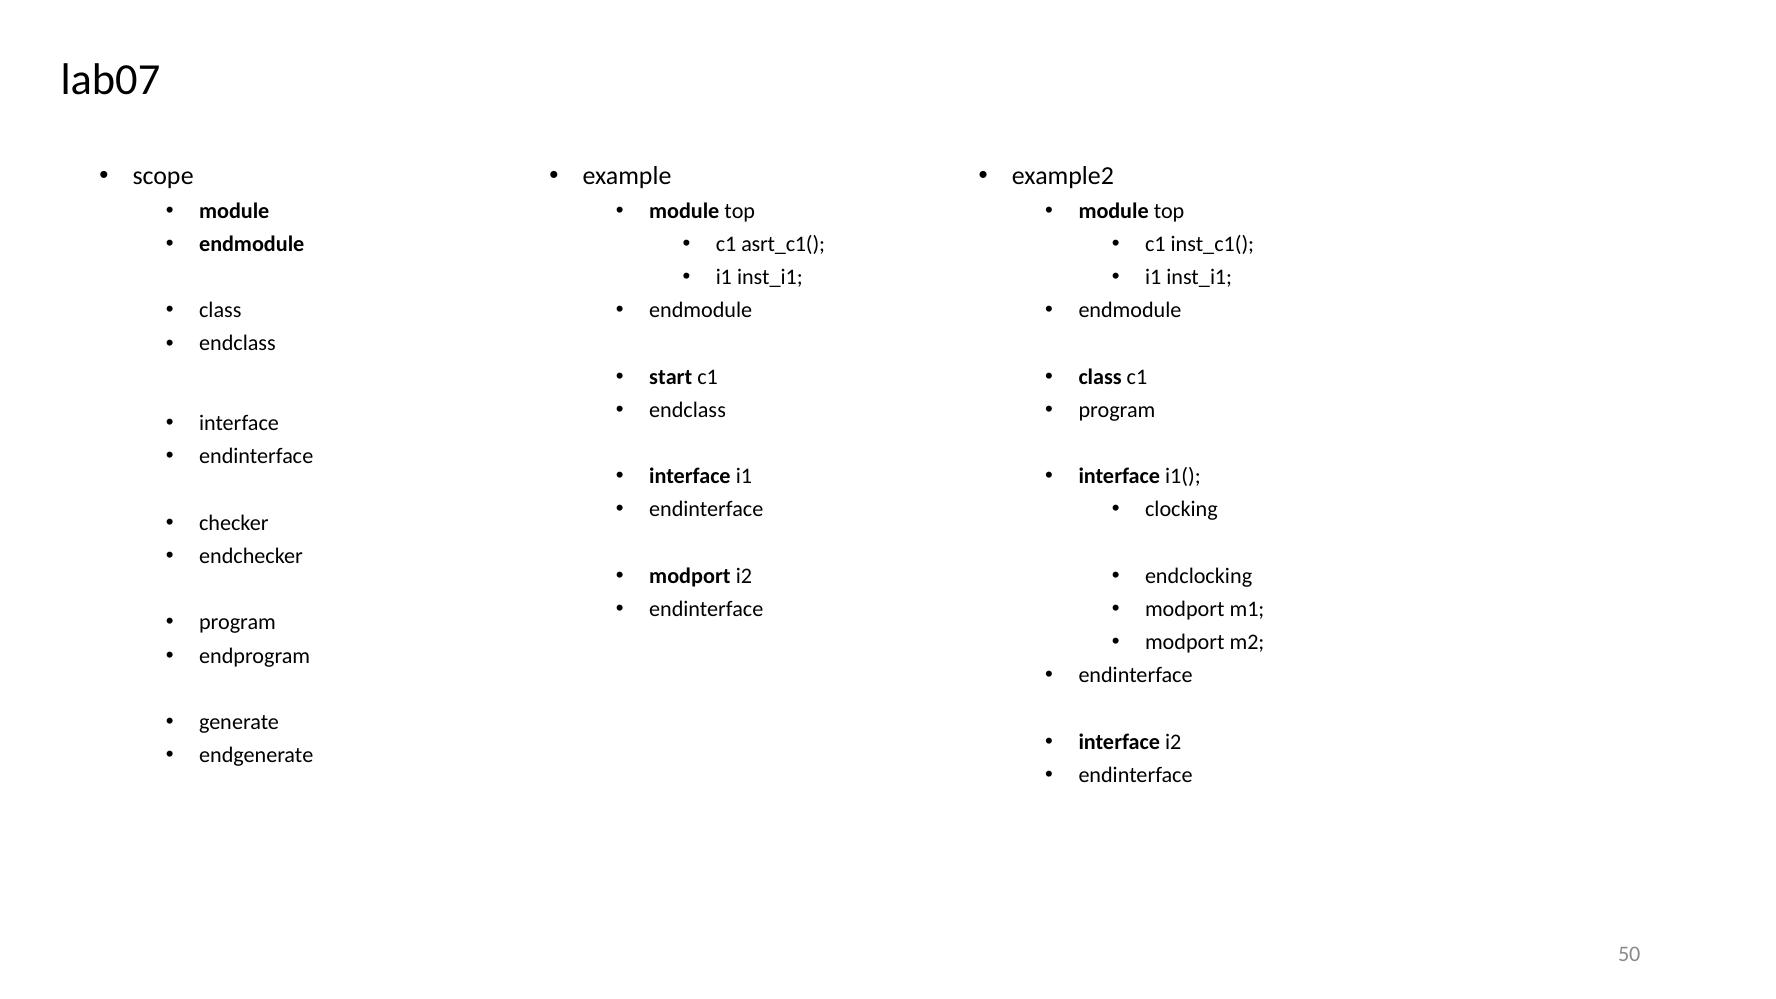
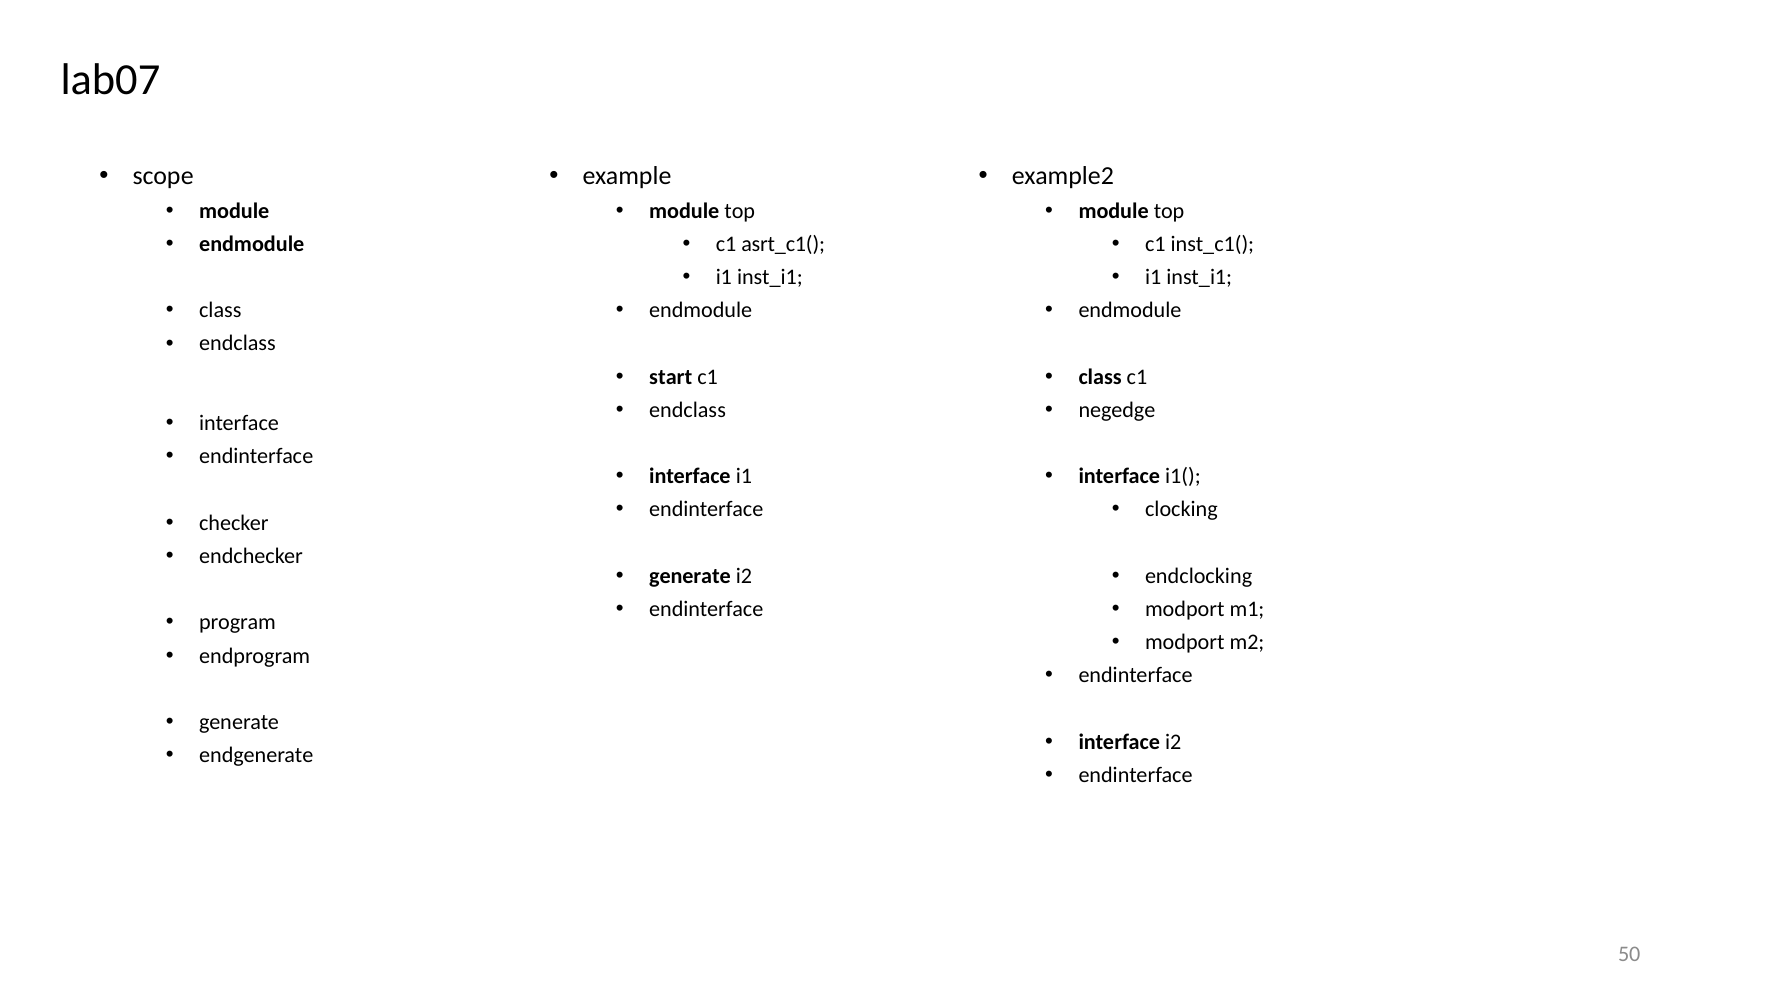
program: program -> negedge (1117, 410)
modport: modport -> generate (690, 576)
